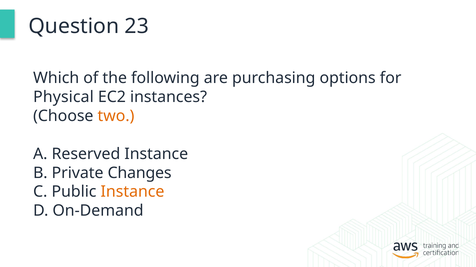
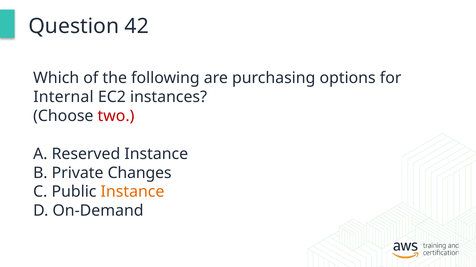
23: 23 -> 42 (137, 26)
Physical: Physical -> Internal (63, 97)
two colour: orange -> red (116, 116)
